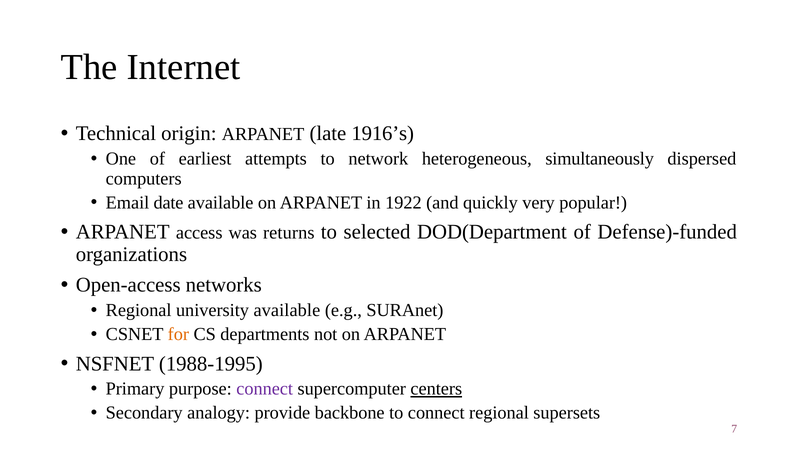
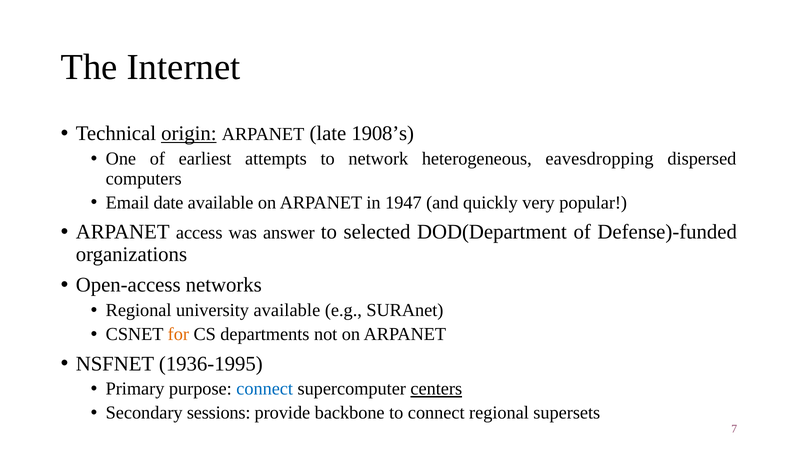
origin underline: none -> present (189, 134)
1916’s: 1916’s -> 1908’s (383, 134)
simultaneously: simultaneously -> eavesdropping (600, 159)
1922: 1922 -> 1947 (403, 202)
returns: returns -> answer (289, 233)
1988-1995: 1988-1995 -> 1936-1995 (211, 364)
connect colour: purple -> blue (265, 389)
analogy: analogy -> sessions (219, 413)
